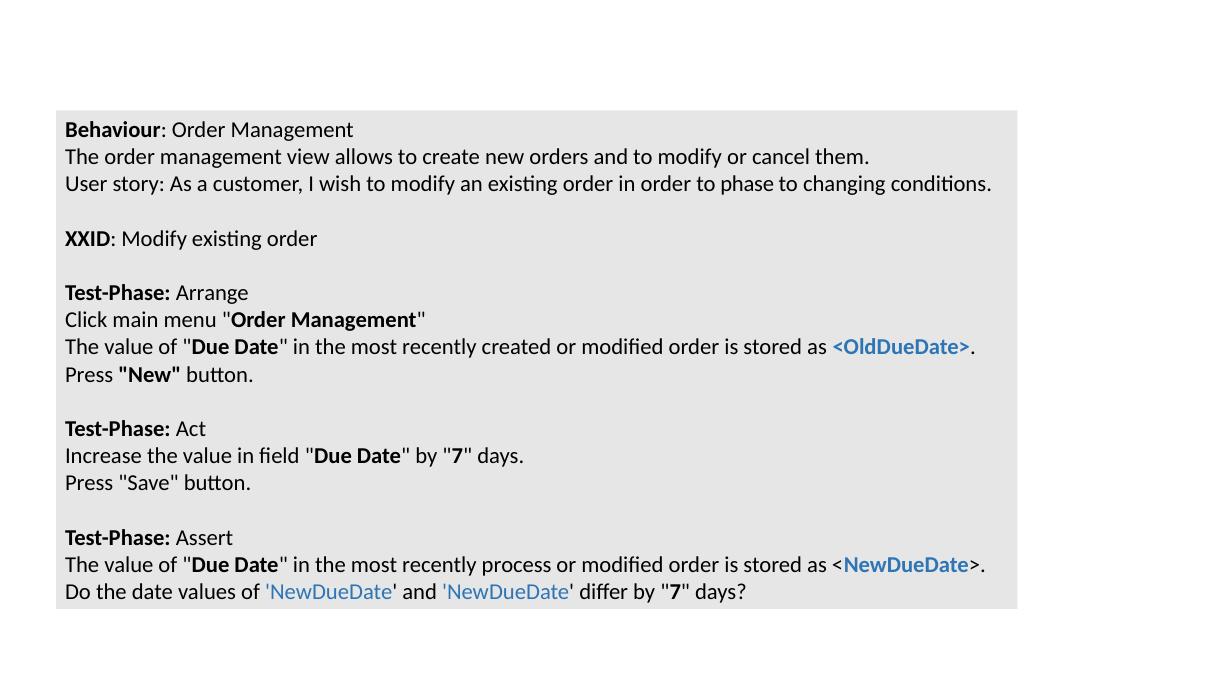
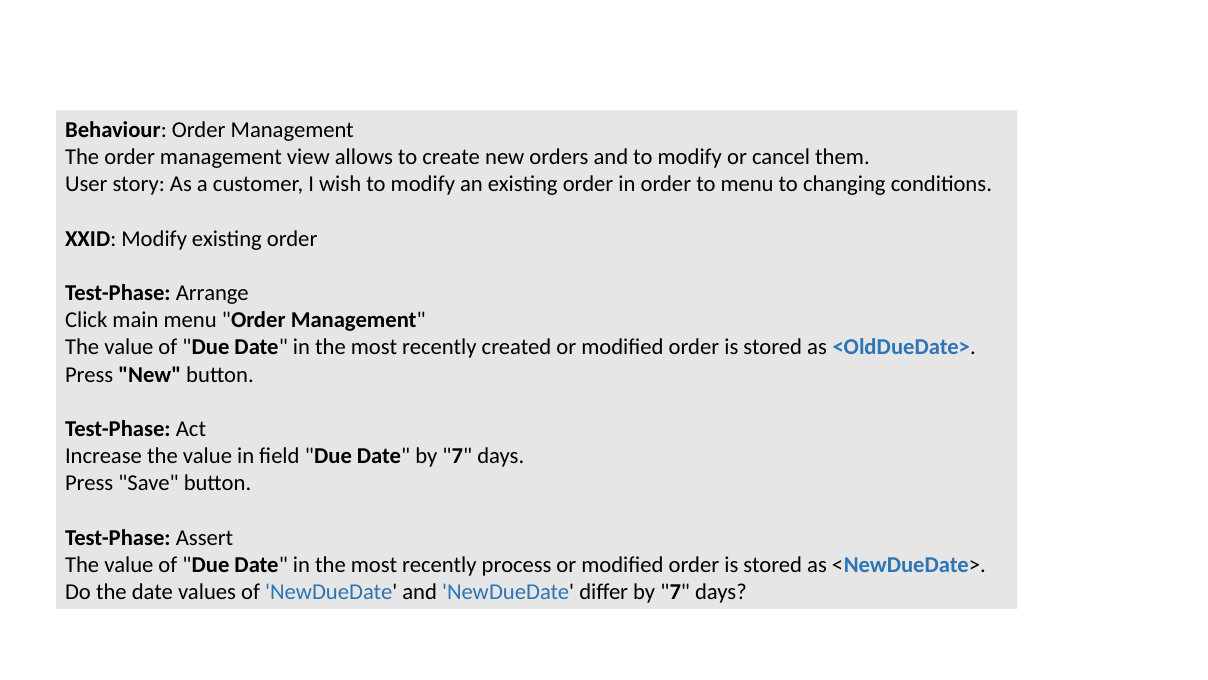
to phase: phase -> menu (747, 184)
